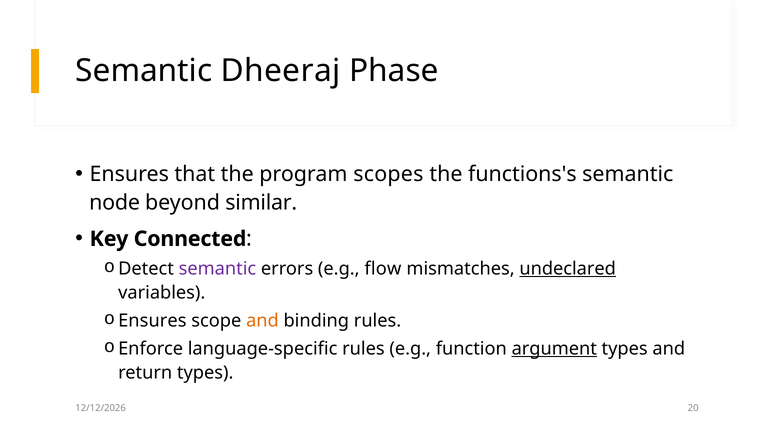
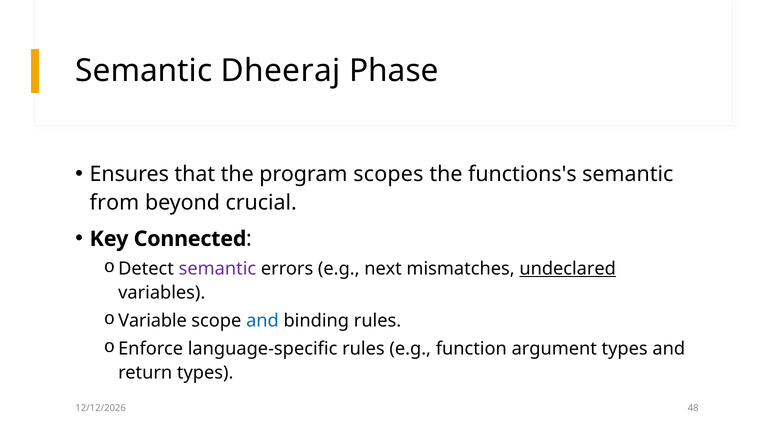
node: node -> from (114, 203)
similar: similar -> crucial (261, 203)
flow: flow -> next (383, 269)
Ensures: Ensures -> Variable (152, 321)
and colour: orange -> blue (262, 321)
argument underline: present -> none (554, 349)
20: 20 -> 48 (693, 408)
